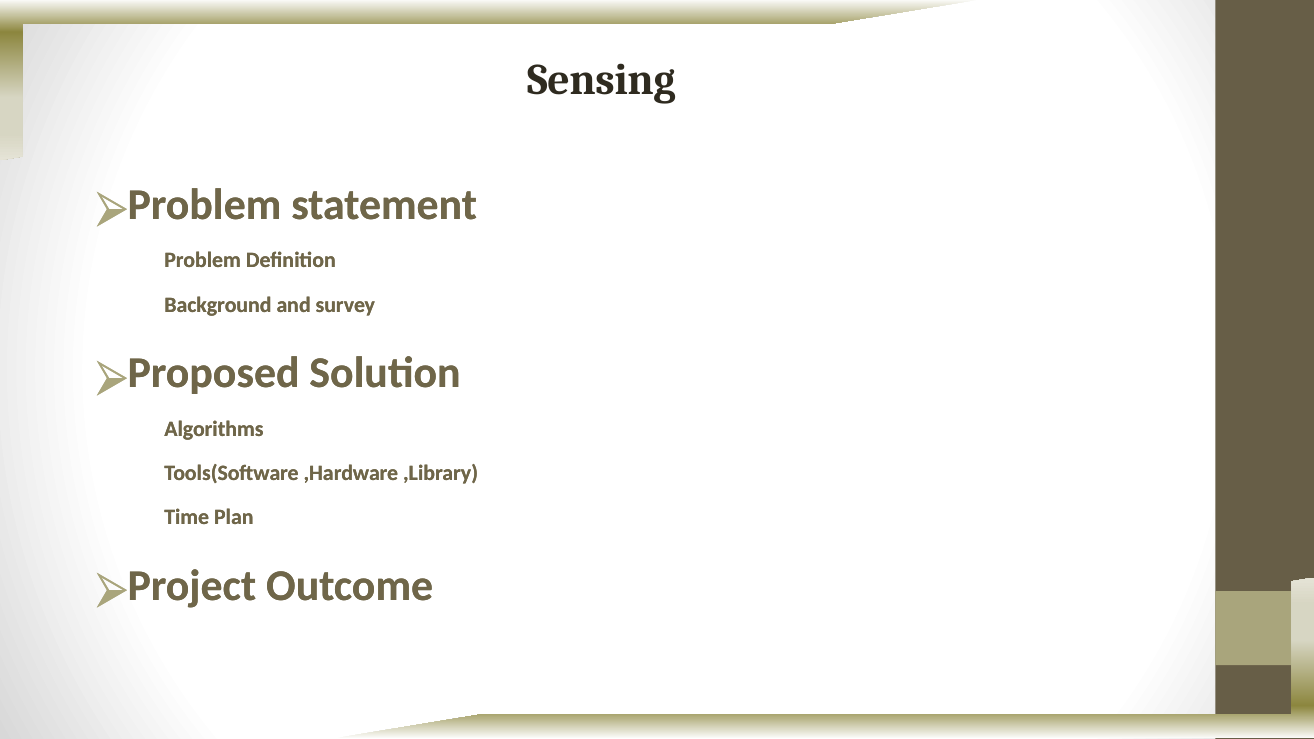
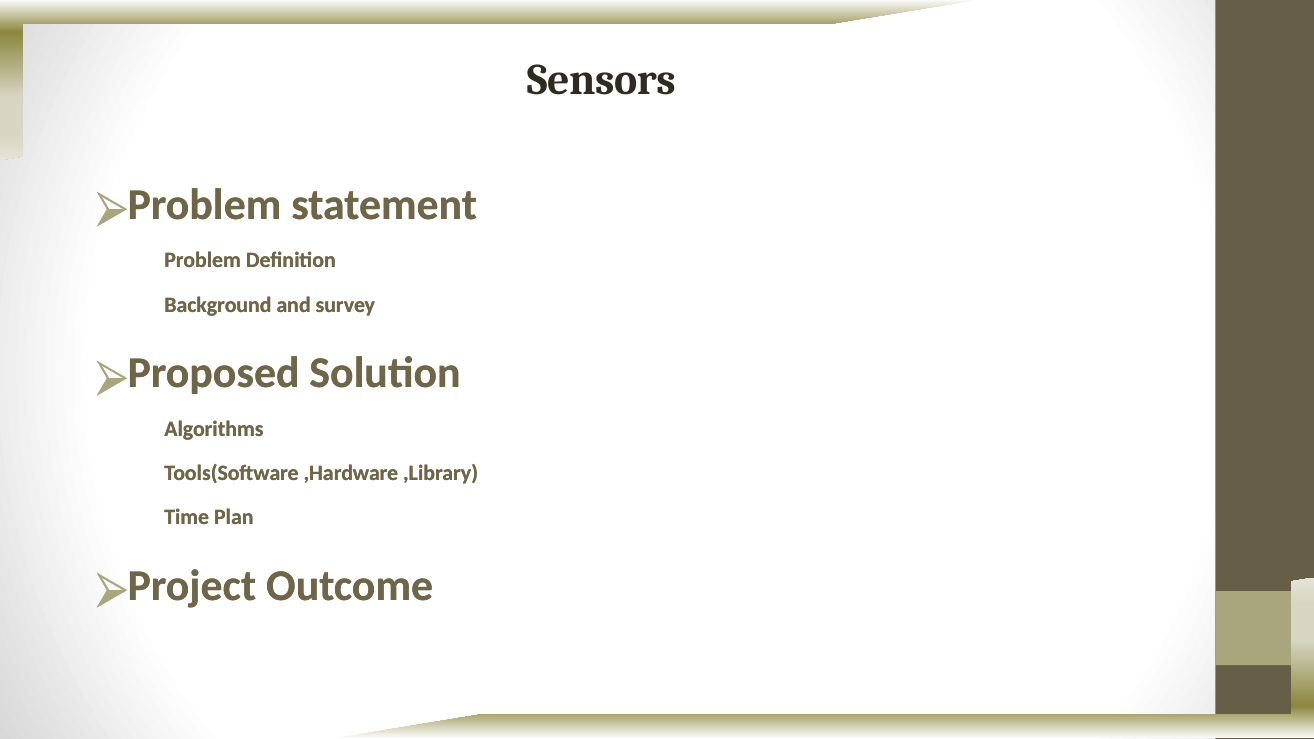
Sensing: Sensing -> Sensors (601, 80)
